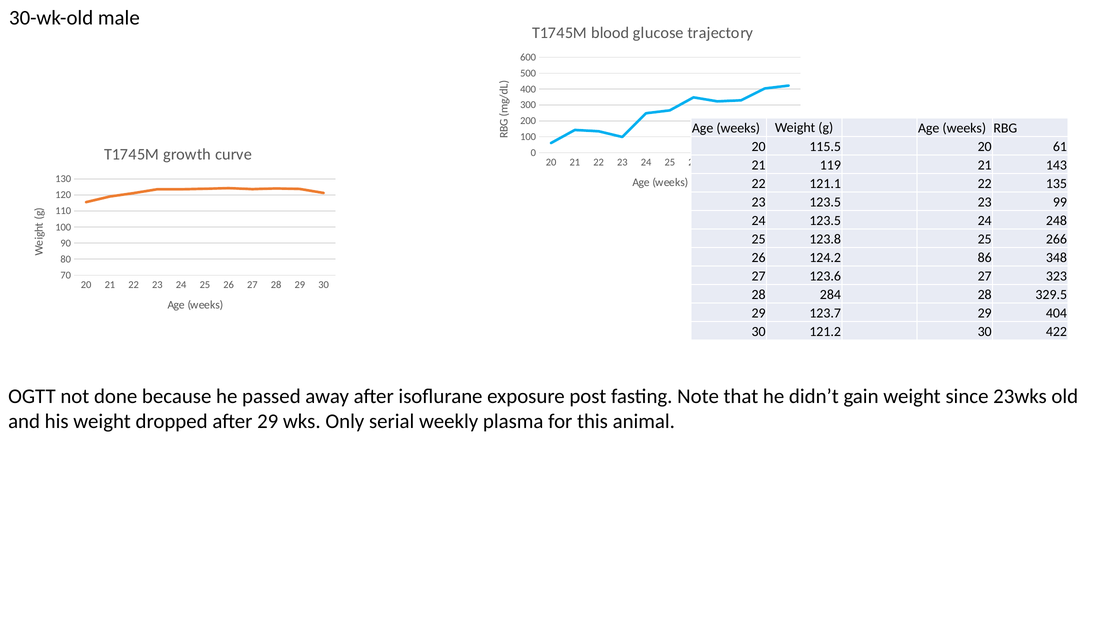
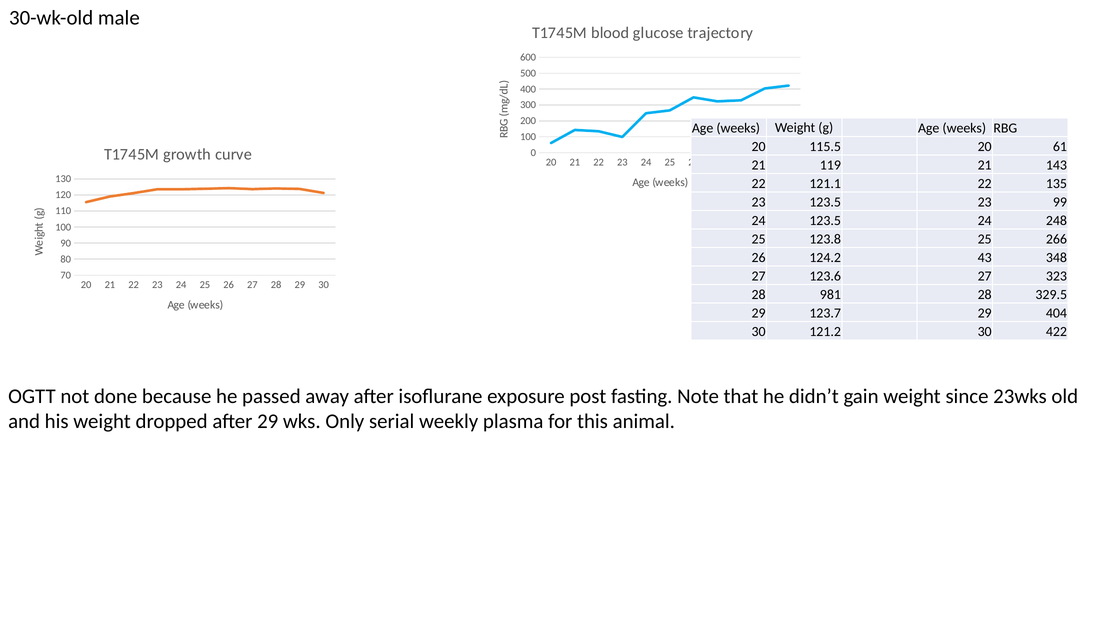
86: 86 -> 43 (985, 258)
284: 284 -> 981 (830, 295)
